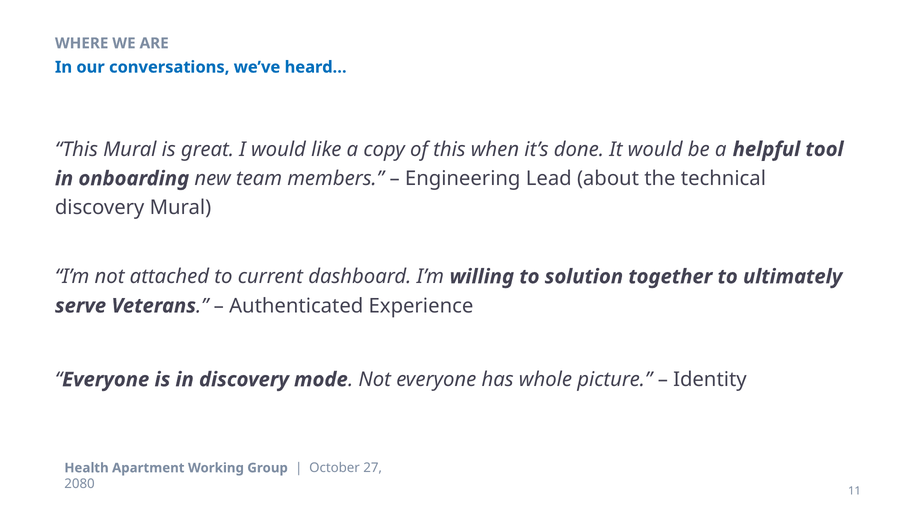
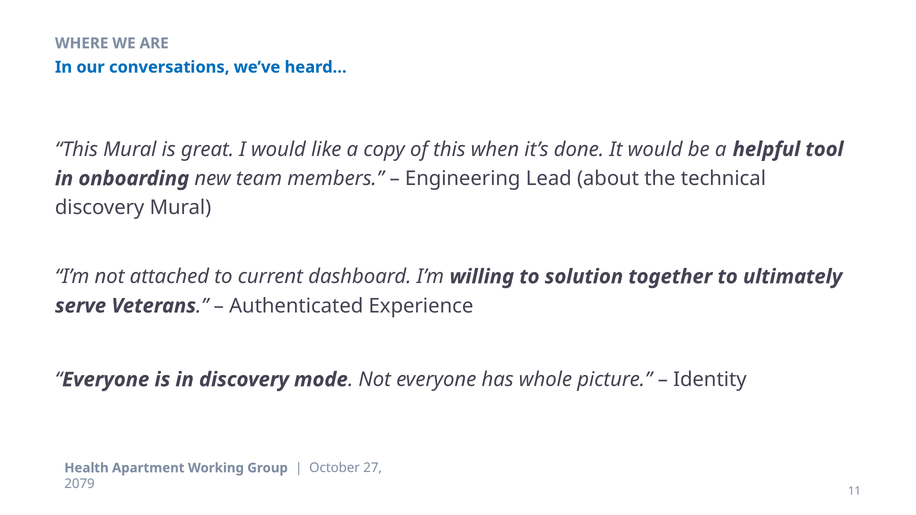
2080: 2080 -> 2079 (80, 484)
